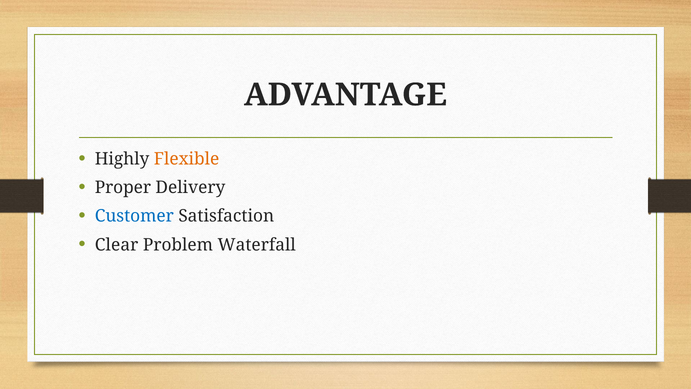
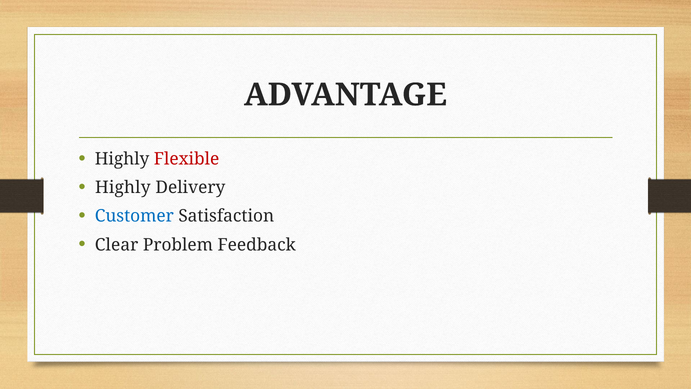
Flexible colour: orange -> red (187, 159)
Proper: Proper -> Highly (123, 188)
Waterfall: Waterfall -> Feedback (257, 245)
